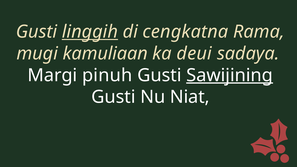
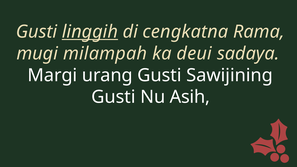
kamuliaan: kamuliaan -> milampah (105, 53)
pinuh: pinuh -> urang (107, 75)
Sawijining underline: present -> none (230, 75)
Niat: Niat -> Asih (190, 97)
